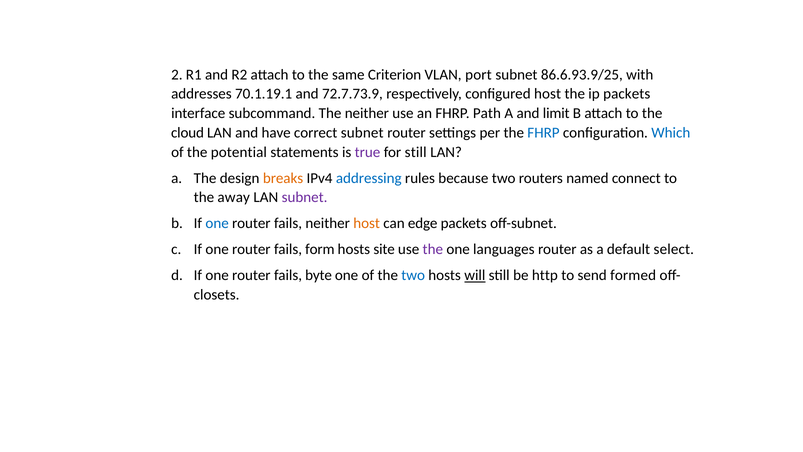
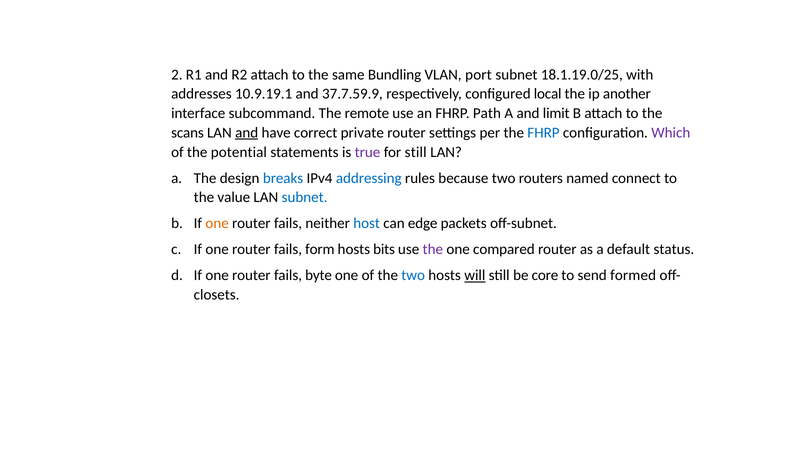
Criterion: Criterion -> Bundling (395, 75)
86.6.93.9/25: 86.6.93.9/25 -> 18.1.19.0/25 (582, 75)
70.1.19.1: 70.1.19.1 -> 10.9.19.1 (264, 94)
72.7.73.9: 72.7.73.9 -> 37.7.59.9 (352, 94)
configured host: host -> local (548, 94)
ip packets: packets -> another (627, 94)
The neither: neither -> remote (367, 113)
cloud: cloud -> scans (187, 133)
and underline: none -> present (247, 133)
correct subnet: subnet -> private (362, 133)
Which colour: blue -> purple (671, 133)
breaks colour: orange -> blue (283, 178)
away: away -> value (234, 197)
subnet colour: purple -> blue (305, 197)
one colour: blue -> orange (217, 223)
host colour: orange -> blue (367, 223)
site: site -> bits (384, 249)
languages: languages -> compared (504, 249)
select: select -> status (674, 249)
http: http -> core (545, 275)
